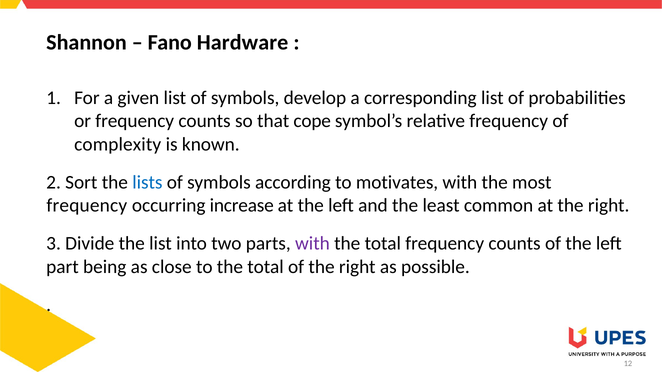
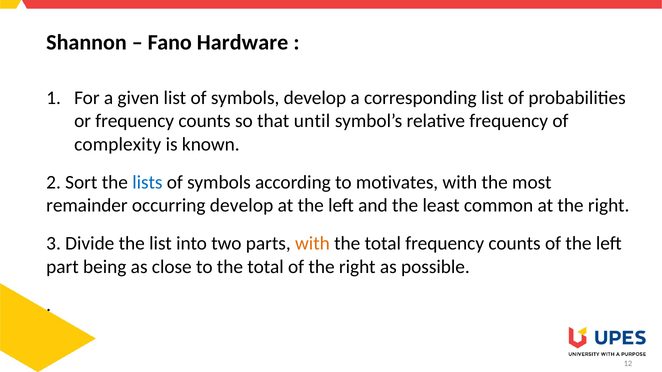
cope: cope -> until (312, 121)
frequency: frequency -> remainder (87, 206)
occurring increase: increase -> develop (242, 206)
with colour: purple -> orange (312, 244)
